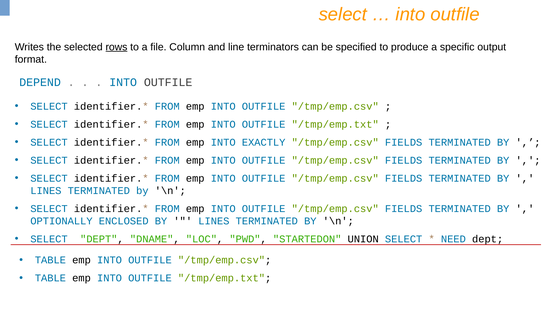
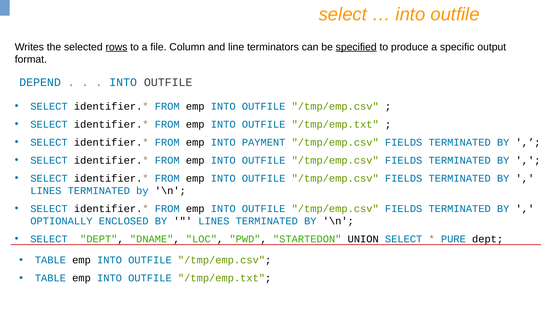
specified underline: none -> present (356, 47)
EXACTLY: EXACTLY -> PAYMENT (264, 142)
NEED: NEED -> PURE (453, 239)
